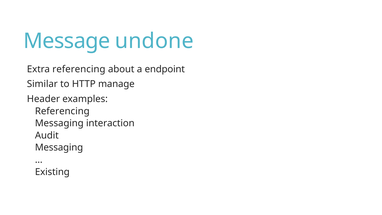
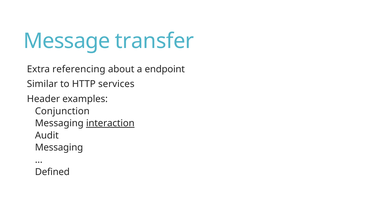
undone: undone -> transfer (154, 41)
manage: manage -> services (116, 84)
Referencing: Referencing -> Conjunction (62, 111)
interaction underline: none -> present (110, 123)
Existing: Existing -> Defined (52, 172)
